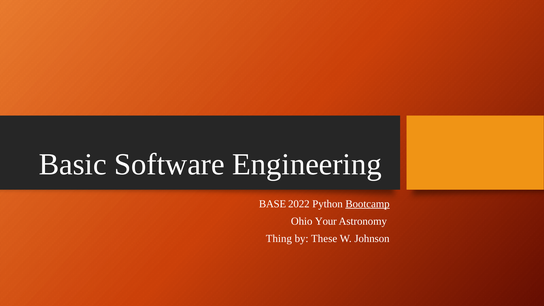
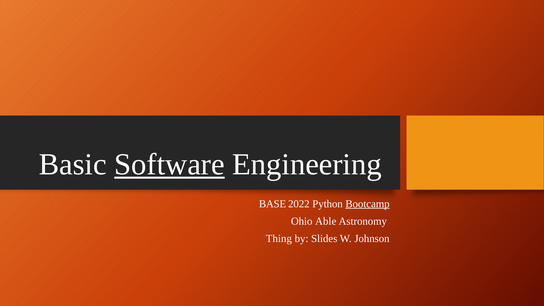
Software underline: none -> present (169, 164)
Your: Your -> Able (326, 221)
These: These -> Slides (324, 238)
